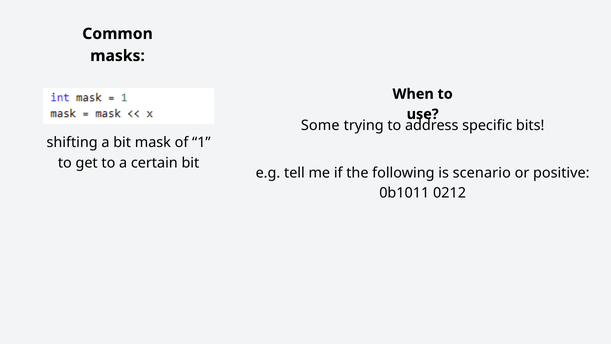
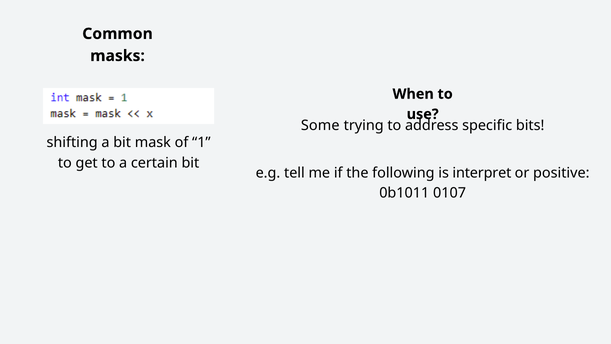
scenario: scenario -> interpret (482, 173)
0212: 0212 -> 0107 (450, 193)
